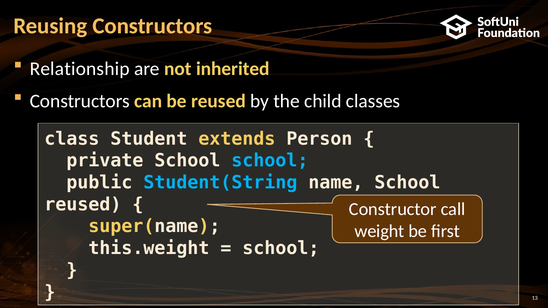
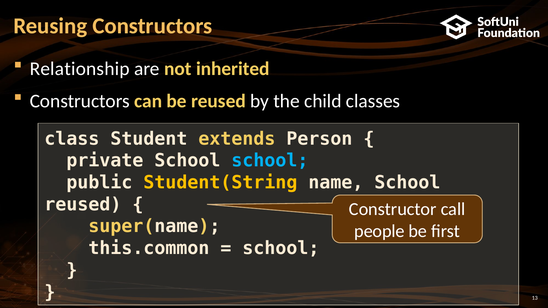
Student(String colour: light blue -> yellow (220, 183)
weight: weight -> people (379, 231)
this.weight: this.weight -> this.common (149, 248)
